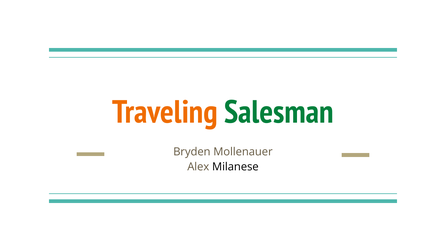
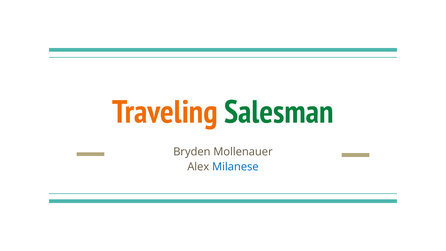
Milanese colour: black -> blue (235, 167)
